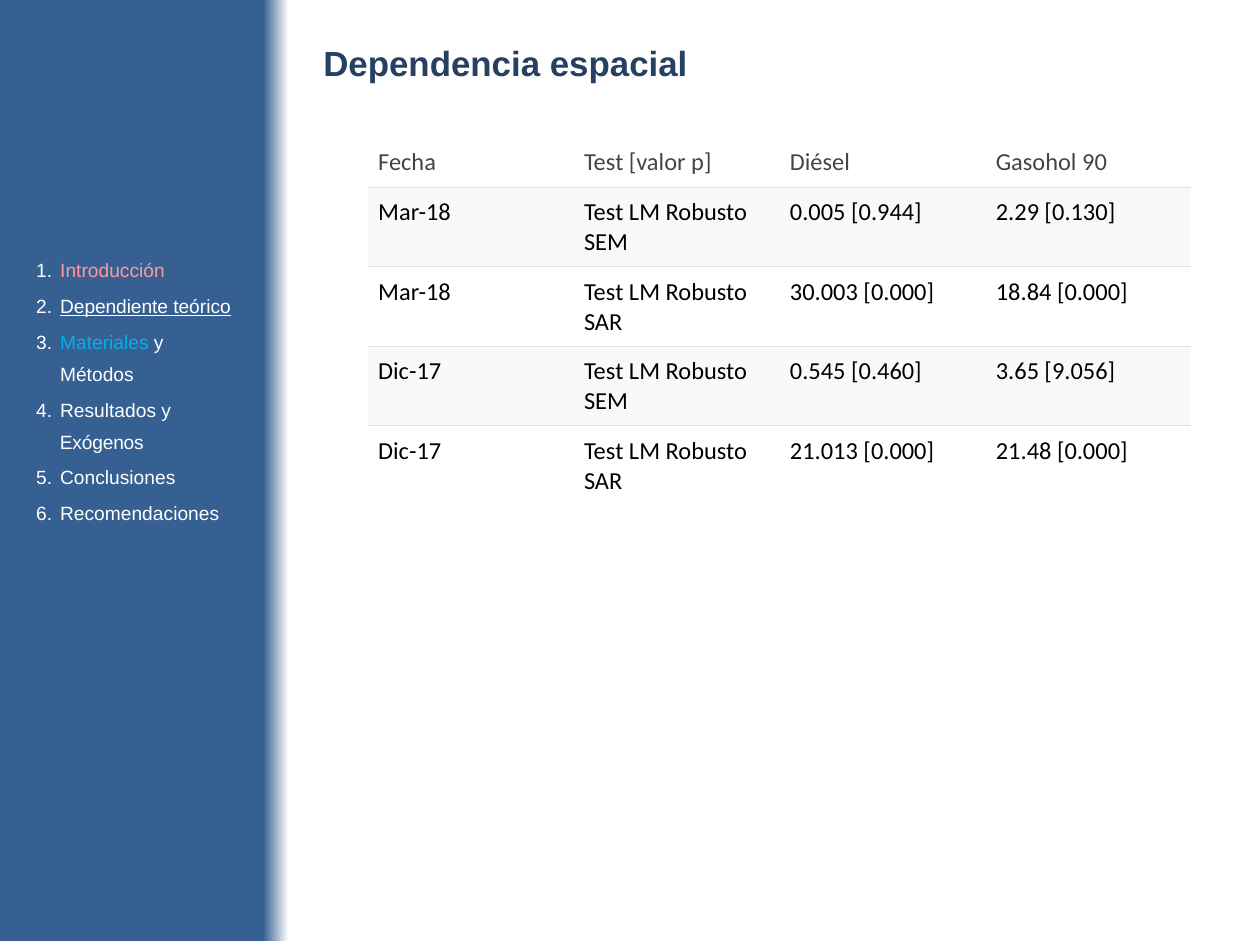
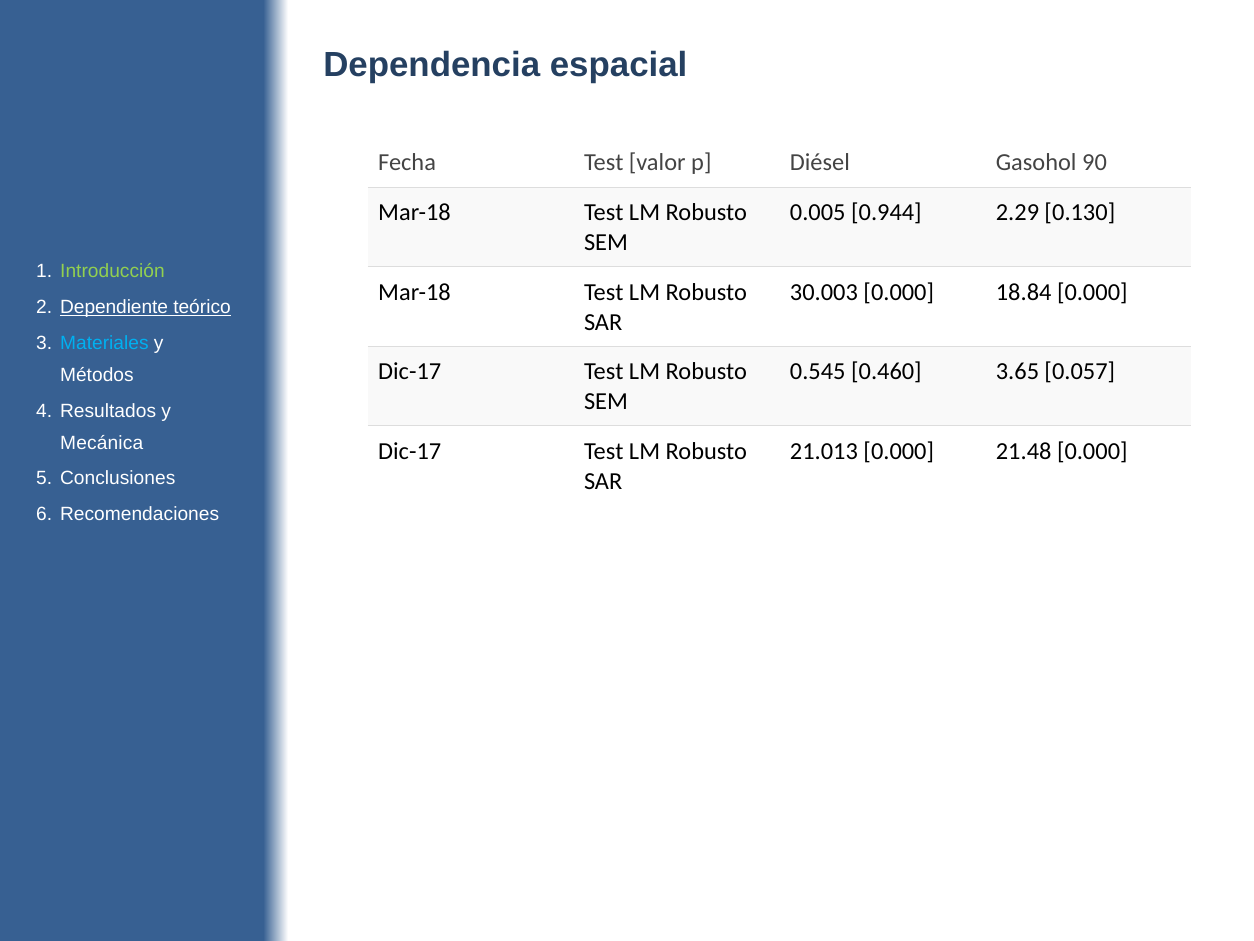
Introducción colour: pink -> light green (112, 271)
9.056: 9.056 -> 0.057 (1080, 372)
Exógenos: Exógenos -> Mecánica (102, 442)
